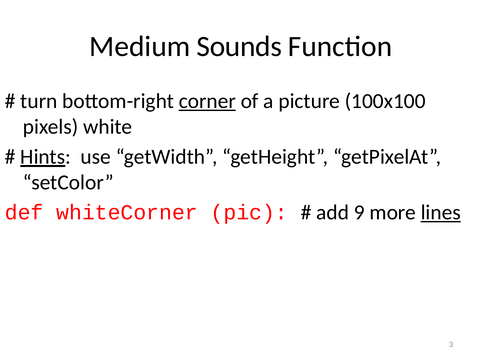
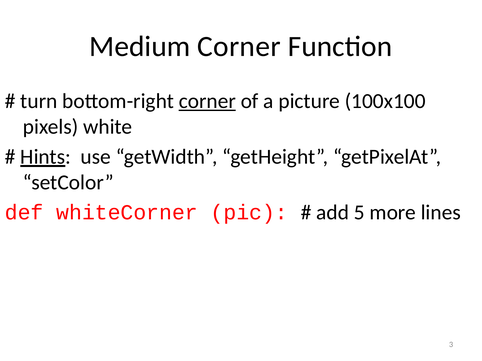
Medium Sounds: Sounds -> Corner (239, 47)
9: 9 -> 5 (359, 213)
lines underline: present -> none (441, 213)
